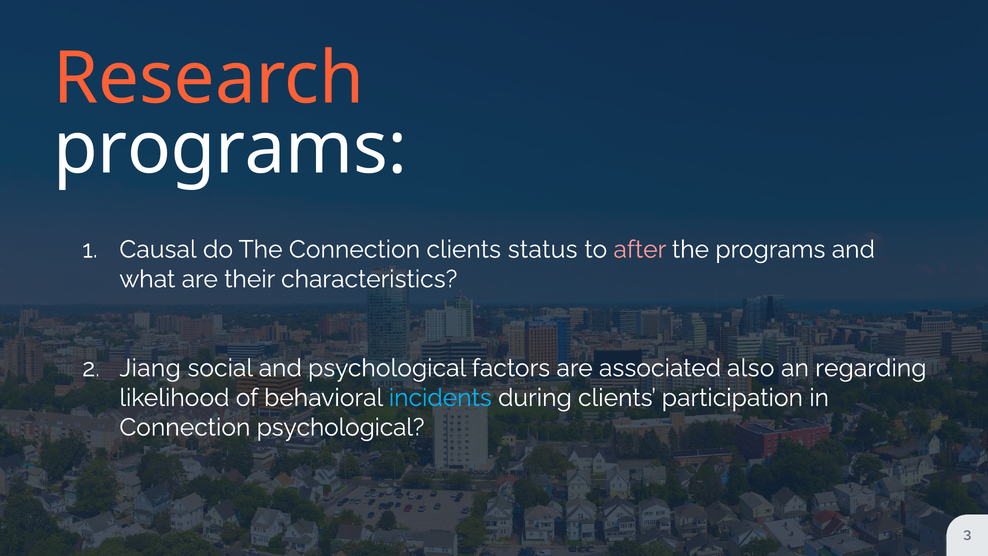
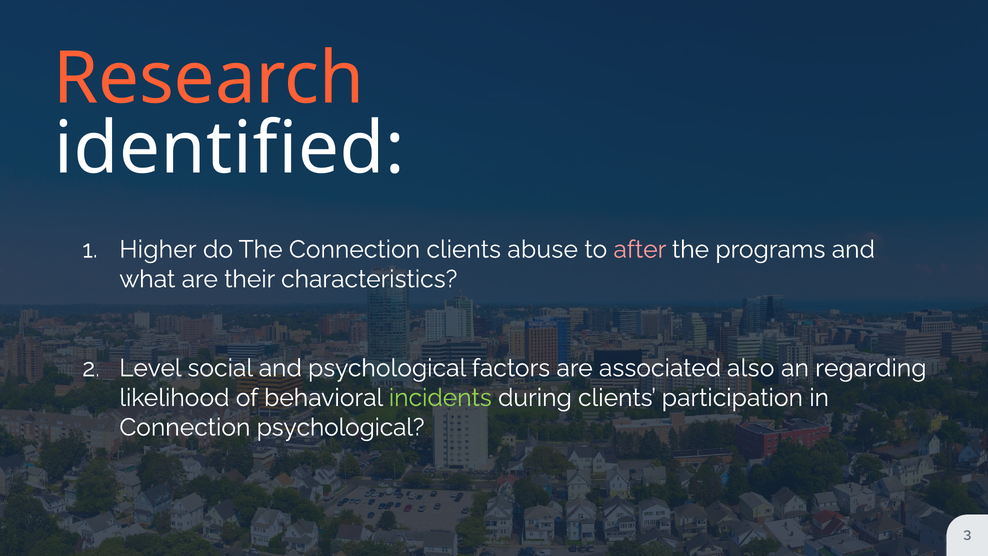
programs: programs -> identified (230, 148)
Causal: Causal -> Higher (158, 249)
status: status -> abuse (543, 249)
Jiang: Jiang -> Level (150, 368)
incidents colour: light blue -> light green (440, 398)
